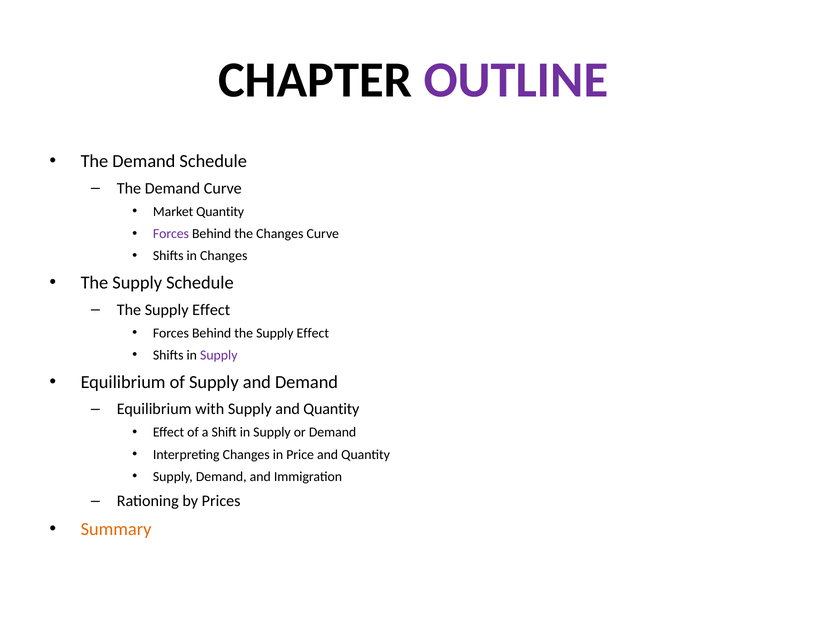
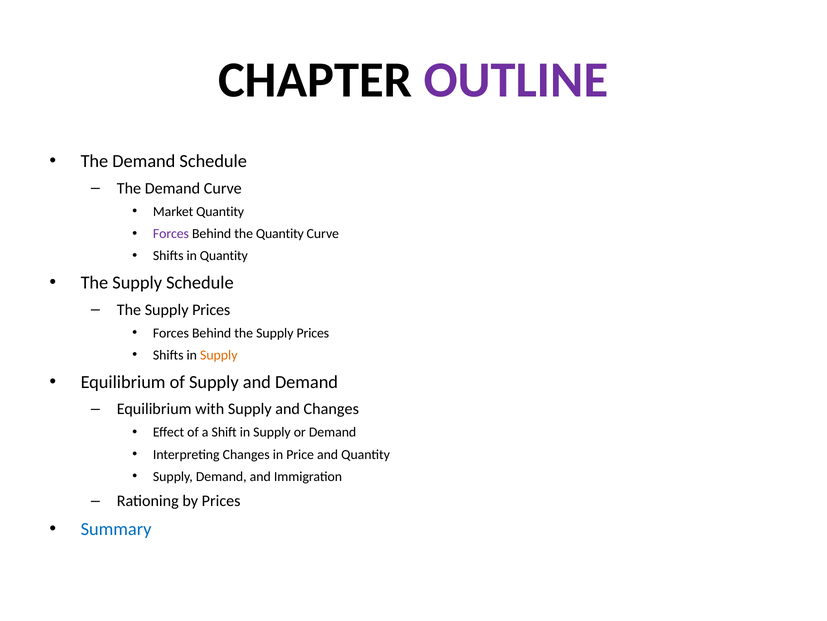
the Changes: Changes -> Quantity (280, 233)
in Changes: Changes -> Quantity (224, 255)
Effect: Effect -> Prices (211, 309)
Behind the Supply Effect: Effect -> Prices (313, 333)
Supply colour: purple -> orange (219, 355)
Supply and Quantity: Quantity -> Changes (331, 409)
Summary colour: orange -> blue (116, 529)
